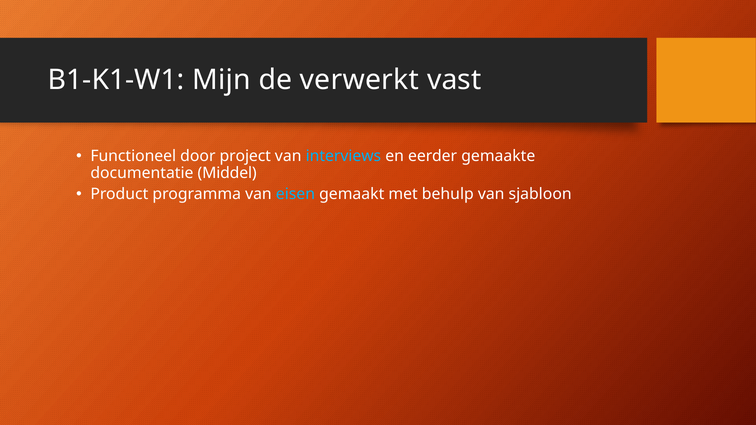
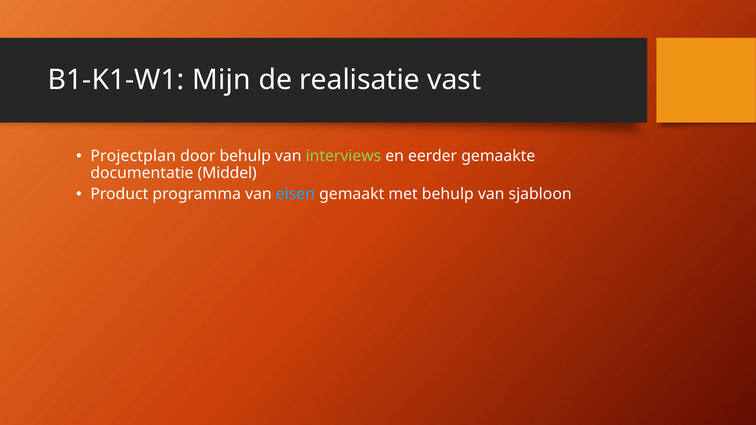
verwerkt: verwerkt -> realisatie (360, 80)
Functioneel: Functioneel -> Projectplan (133, 156)
door project: project -> behulp (245, 156)
interviews colour: light blue -> light green (343, 156)
